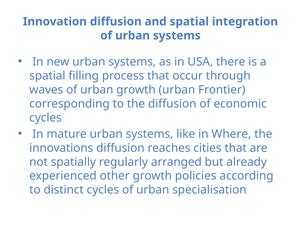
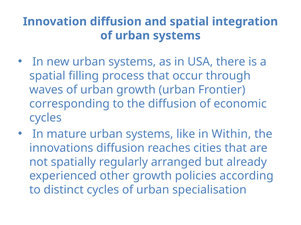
Where: Where -> Within (231, 134)
